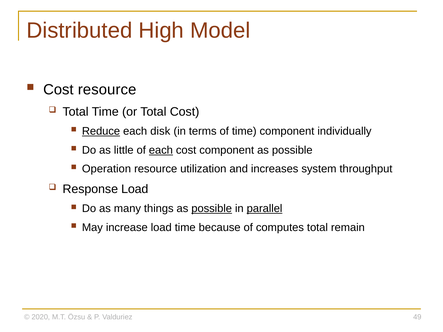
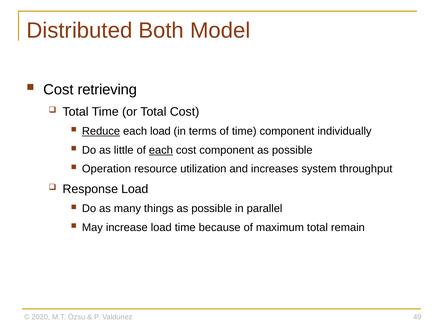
High: High -> Both (161, 31)
Cost resource: resource -> retrieving (107, 90)
each disk: disk -> load (160, 131)
possible underline: present -> none (212, 209)
parallel underline: present -> none (265, 209)
computes: computes -> maximum (280, 228)
